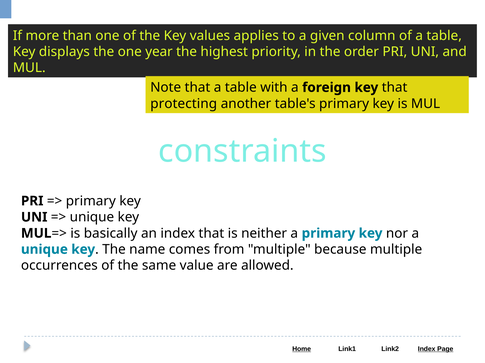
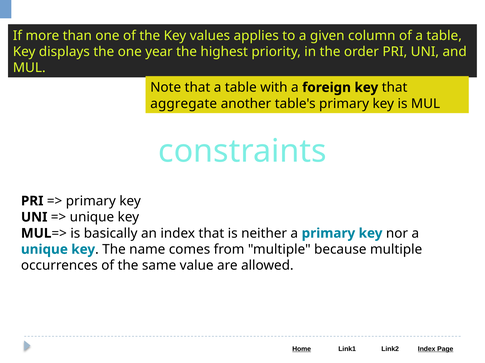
protecting: protecting -> aggregate (184, 104)
